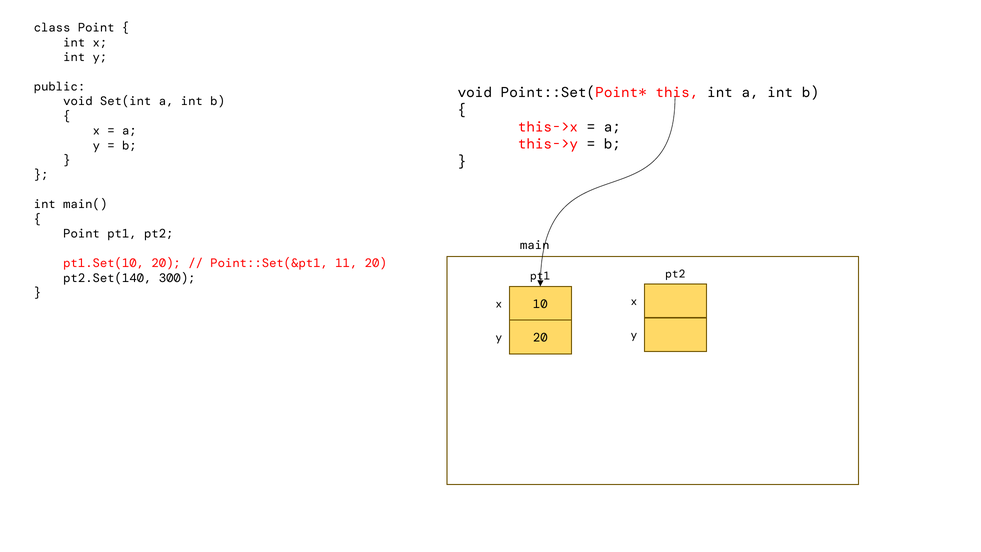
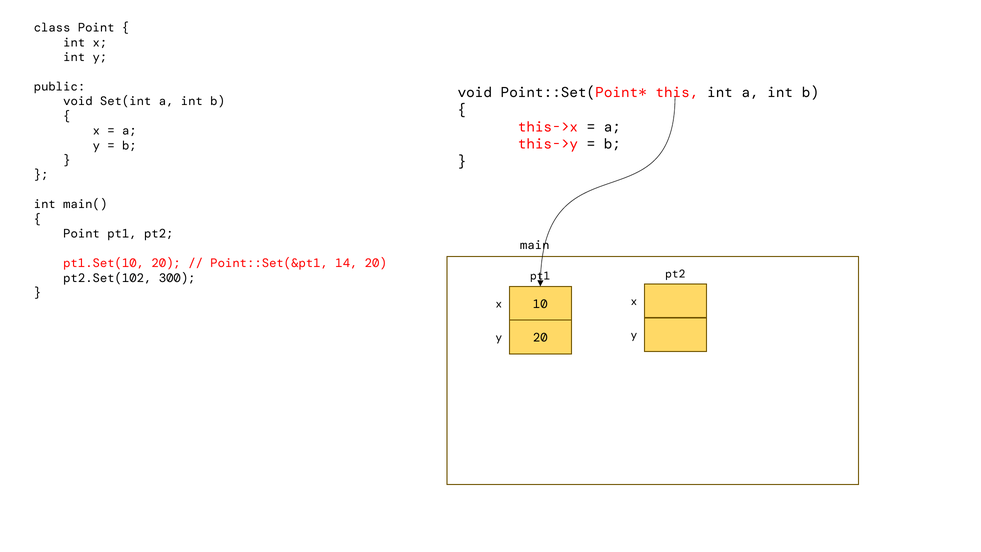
11: 11 -> 14 (346, 263)
pt2.Set(140: pt2.Set(140 -> pt2.Set(102 (107, 278)
